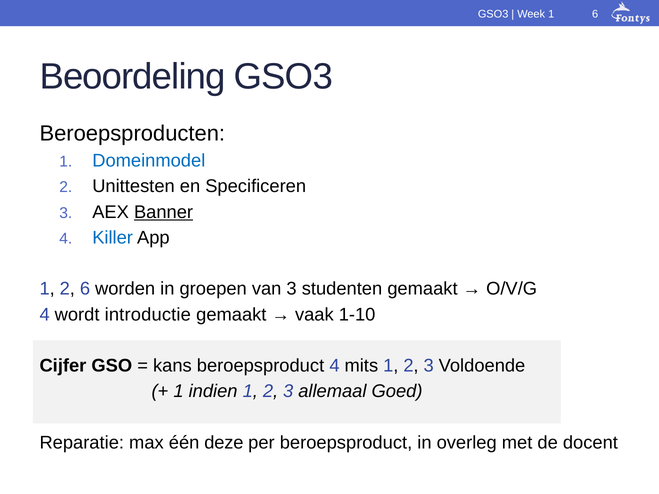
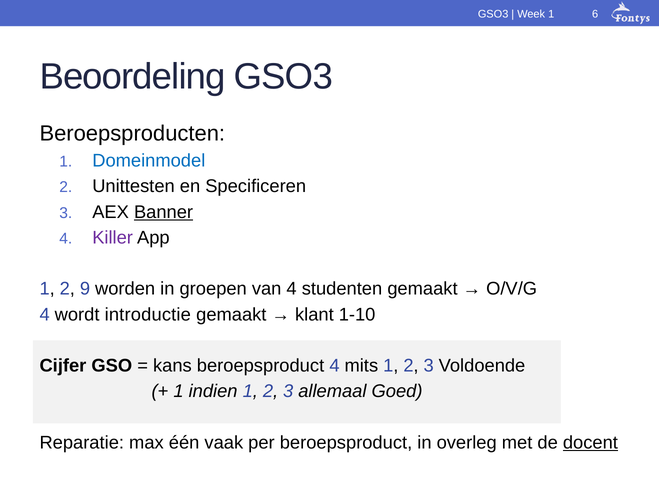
Killer colour: blue -> purple (113, 238)
2 6: 6 -> 9 (85, 289)
van 3: 3 -> 4 (292, 289)
vaak: vaak -> klant (314, 315)
deze: deze -> vaak (224, 443)
docent underline: none -> present (590, 443)
